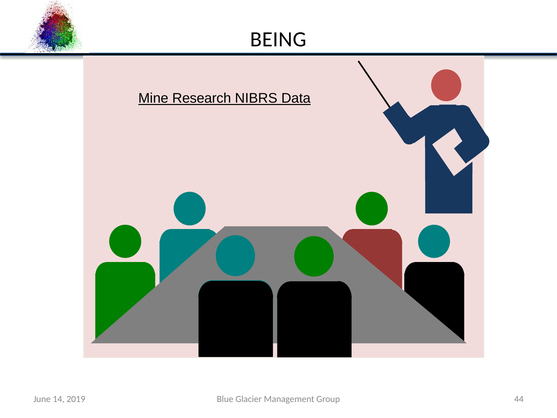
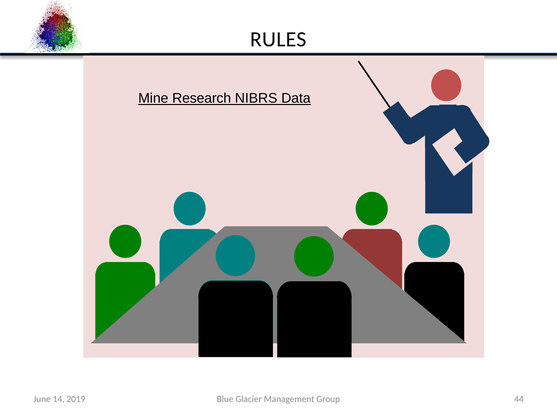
BEING: BEING -> RULES (278, 39)
